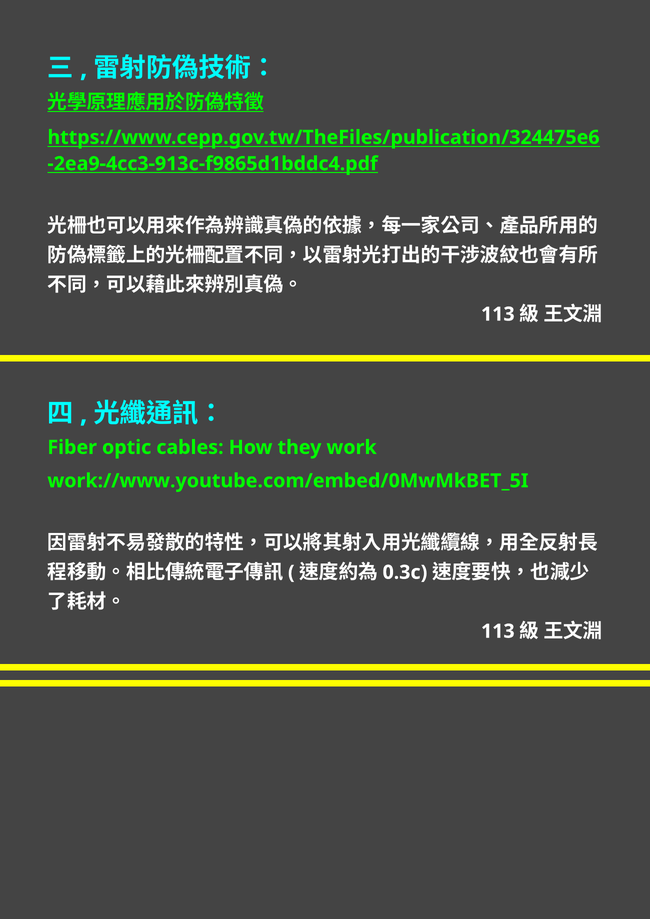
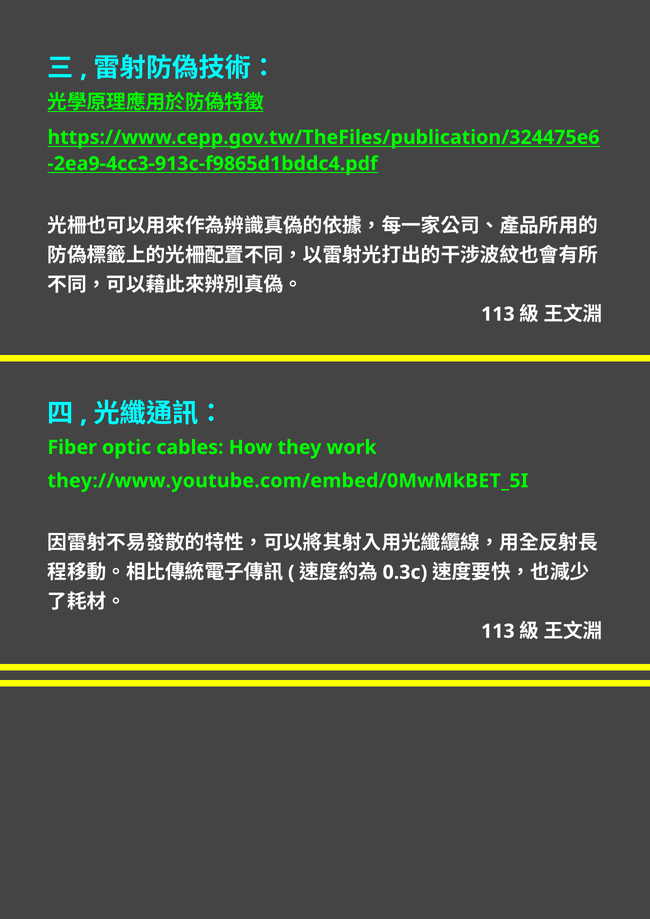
work://www.youtube.com/embed/0MwMkBET_5I: work://www.youtube.com/embed/0MwMkBET_5I -> they://www.youtube.com/embed/0MwMkBET_5I (288, 481)
